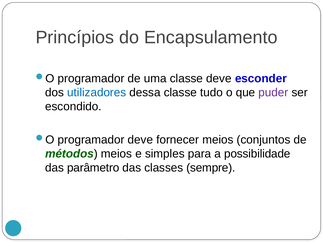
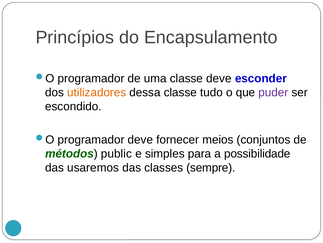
utilizadores colour: blue -> orange (97, 92)
métodos meios: meios -> public (116, 153)
parâmetro: parâmetro -> usaremos (93, 167)
